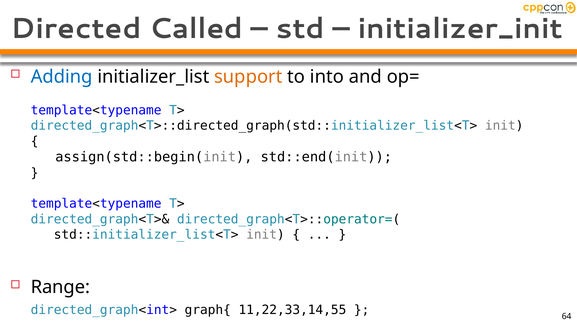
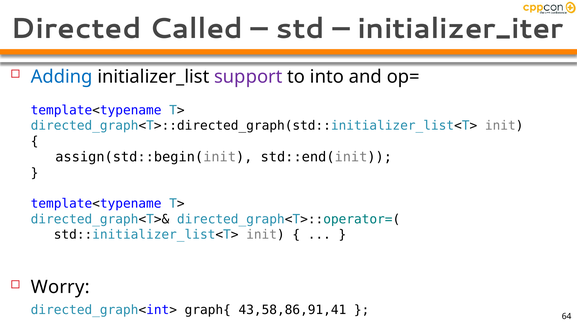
initializer_init: initializer_init -> initializer_iter (460, 29)
support colour: orange -> purple (248, 76)
Range: Range -> Worry (60, 287)
11,22,33,14,55: 11,22,33,14,55 -> 43,58,86,91,41 (292, 309)
